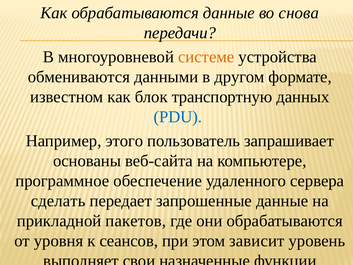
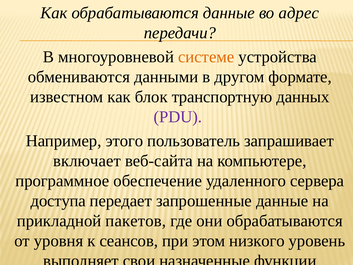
снова: снова -> адрес (299, 13)
PDU colour: blue -> purple (178, 117)
основаны: основаны -> включает (87, 161)
сделать: сделать -> доступа (58, 201)
зависит: зависит -> низкого (257, 241)
